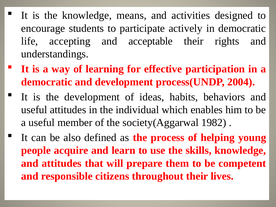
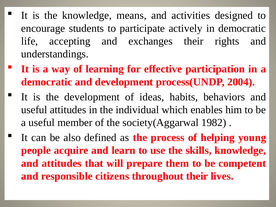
acceptable: acceptable -> exchanges (151, 41)
